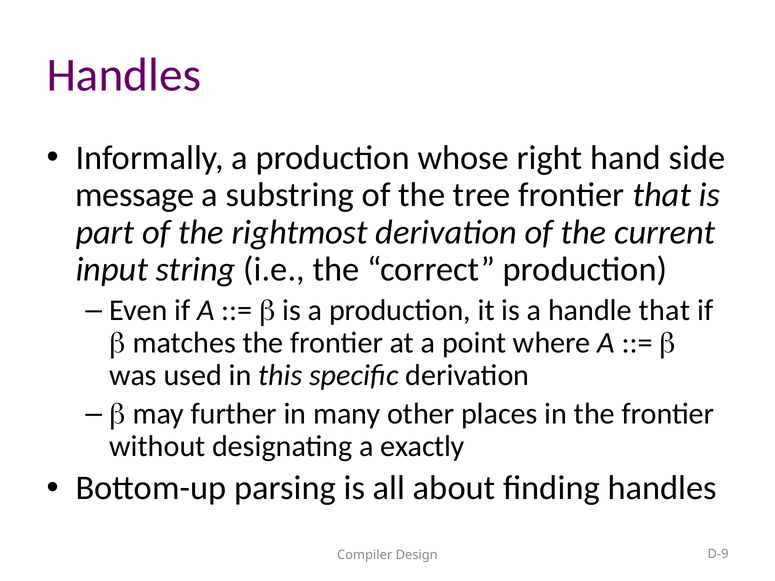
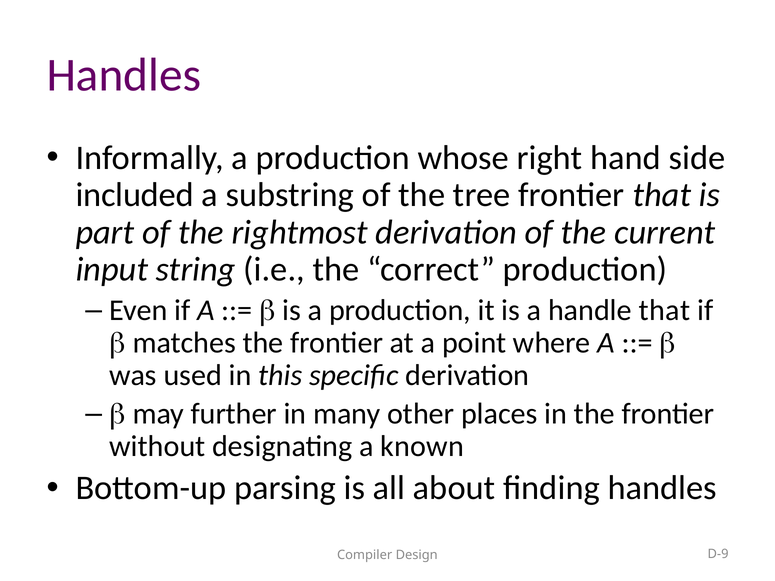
message: message -> included (135, 195)
exactly: exactly -> known (422, 447)
